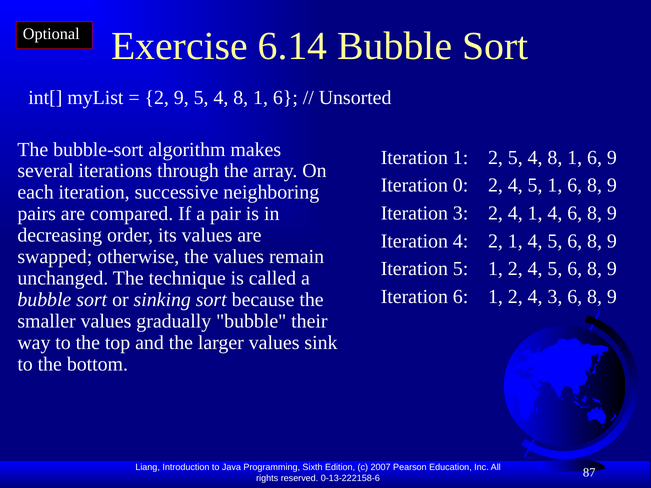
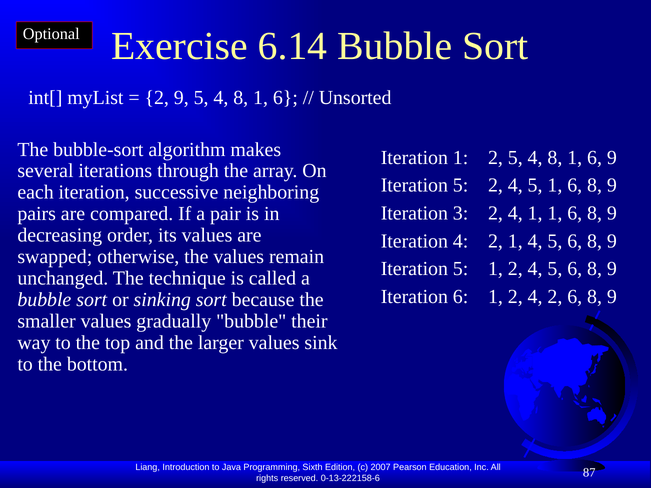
0: 0 -> 5 (461, 185)
4 1 4: 4 -> 1 (555, 213)
2 4 3: 3 -> 2 (555, 297)
